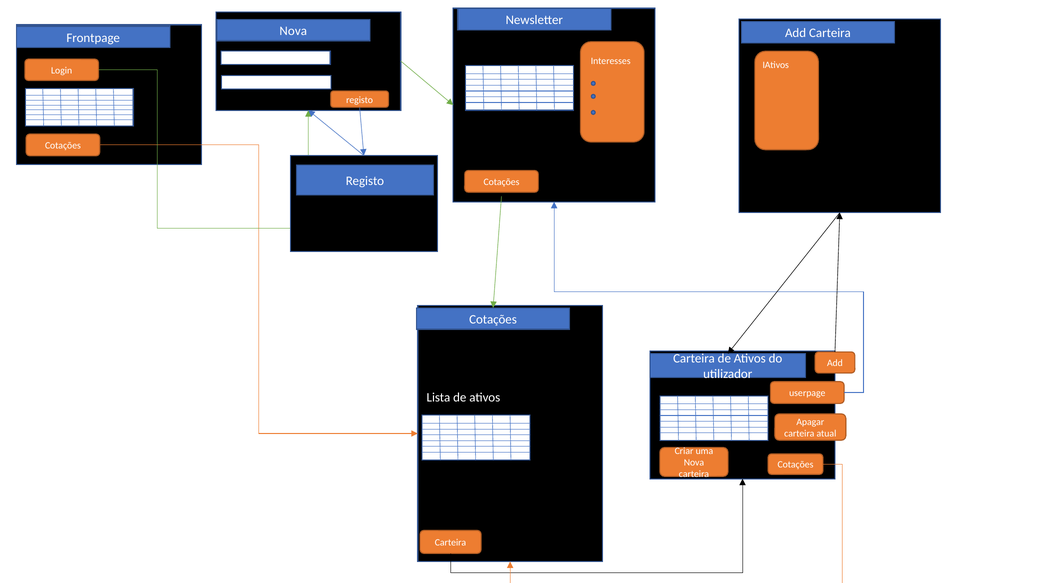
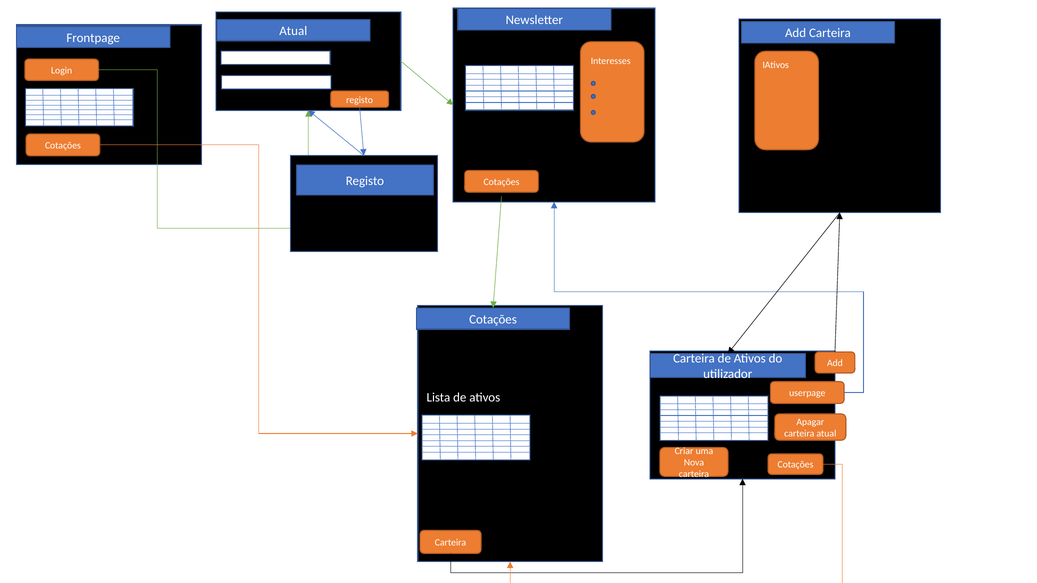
Nova: Nova -> Atual (293, 31)
